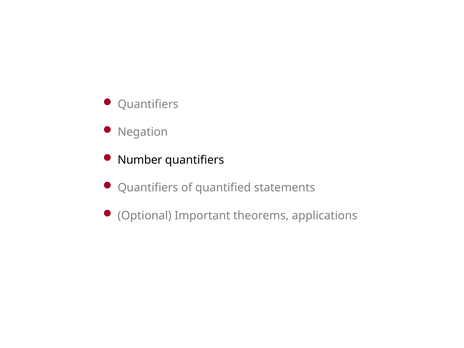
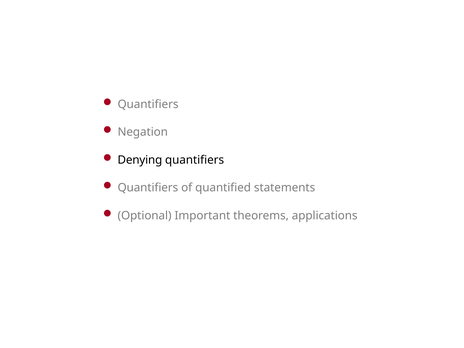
Number: Number -> Denying (140, 160)
